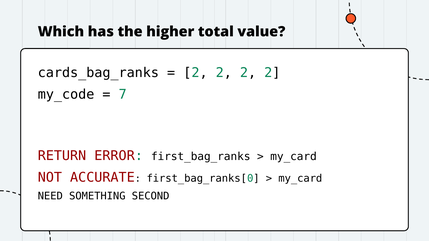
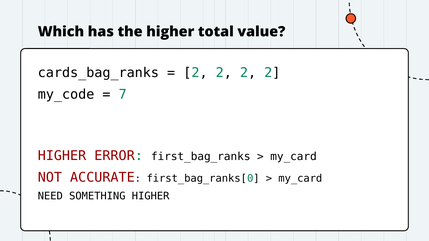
RETURN: RETURN -> HIGHER (62, 156)
SOMETHING SECOND: SECOND -> HIGHER (151, 196)
